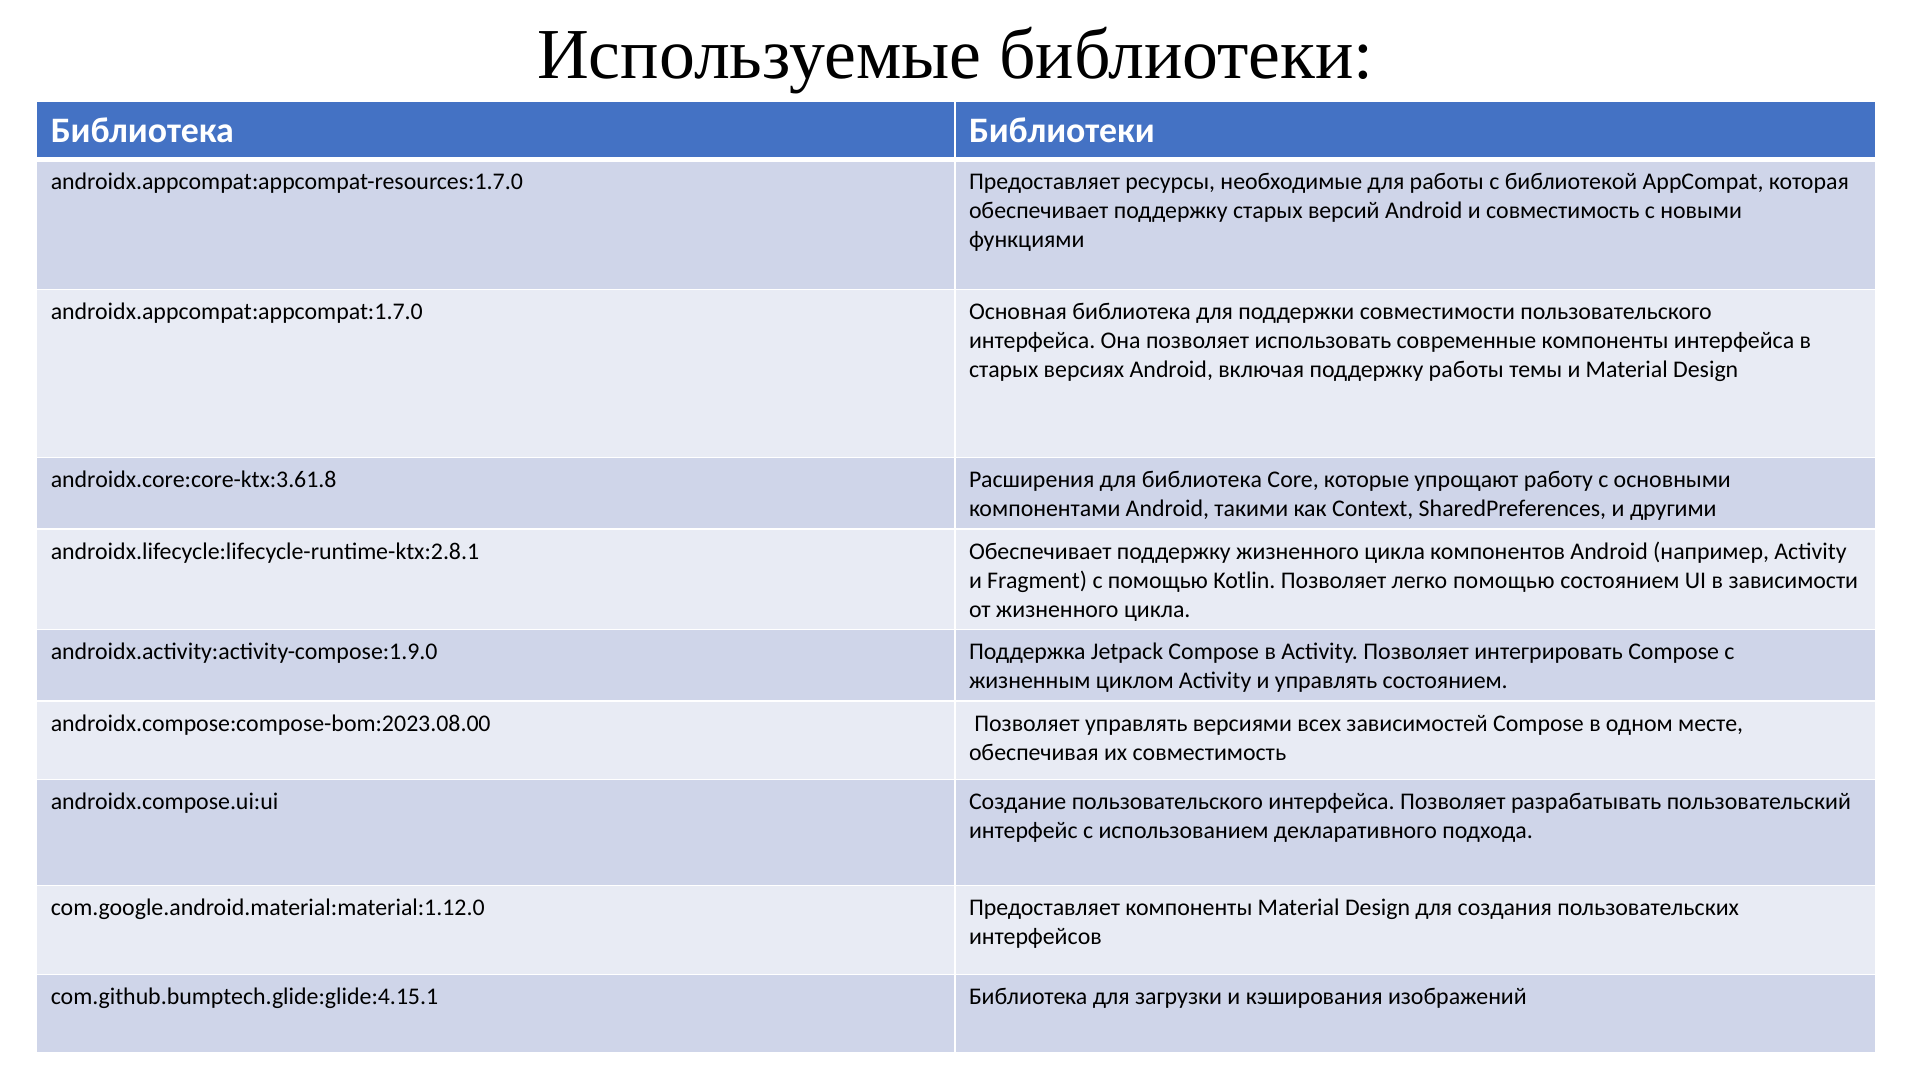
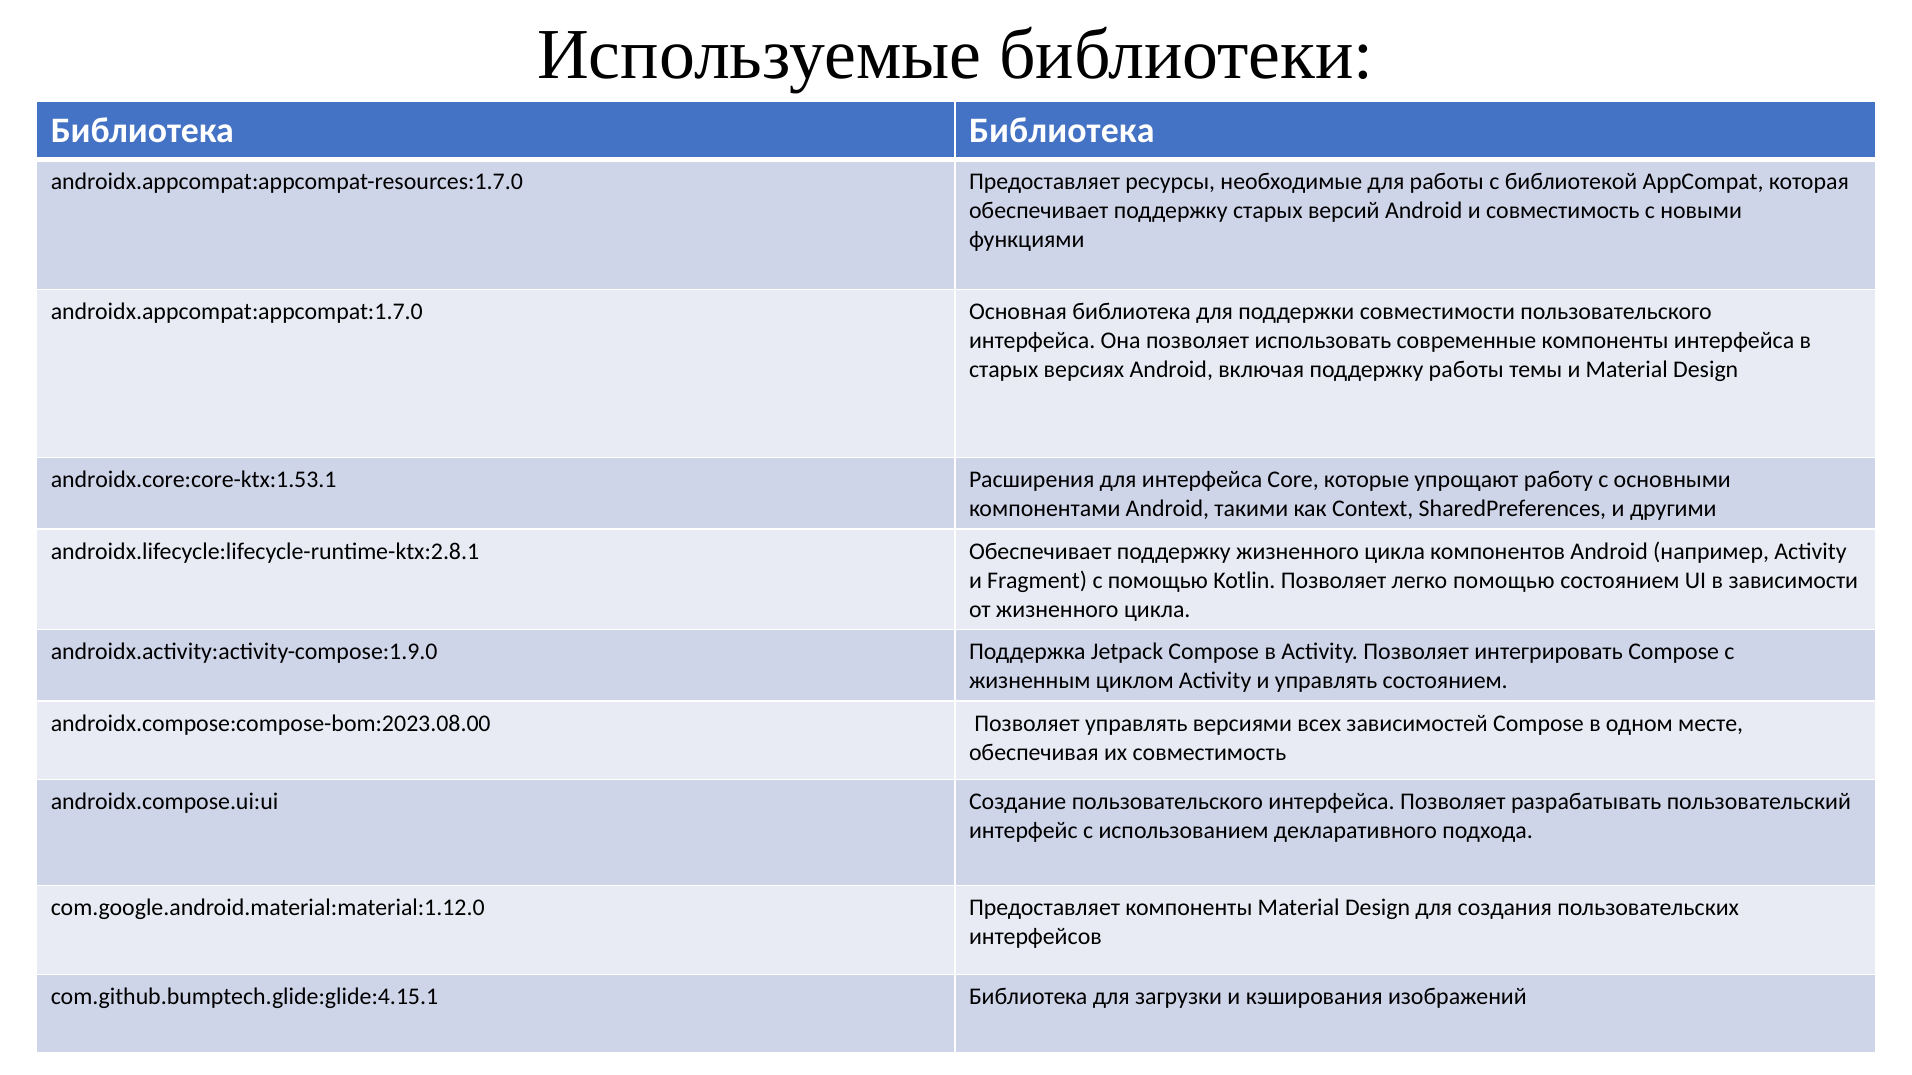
Библиотека Библиотеки: Библиотеки -> Библиотека (1062, 131)
androidx.core:core-ktx:3.61.8: androidx.core:core-ktx:3.61.8 -> androidx.core:core-ktx:1.53.1 (194, 480)
для библиотека: библиотека -> интерфейса (1202, 480)
